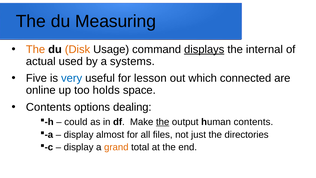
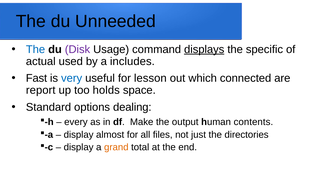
Measuring: Measuring -> Unneeded (116, 21)
The colour: orange -> blue (36, 49)
Disk colour: orange -> purple (77, 49)
internal: internal -> specific (264, 49)
systems: systems -> includes (132, 61)
Five: Five -> Fast (36, 78)
online: online -> report (41, 90)
Contents: Contents -> Standard (49, 107)
could: could -> every (76, 122)
the underline: present -> none (163, 122)
